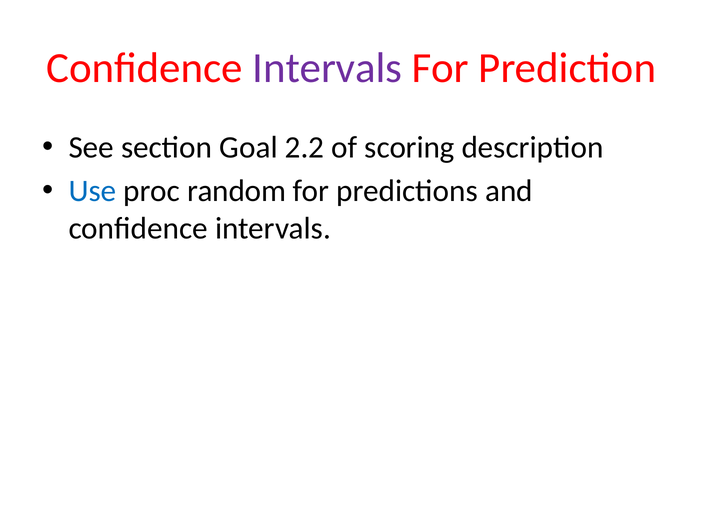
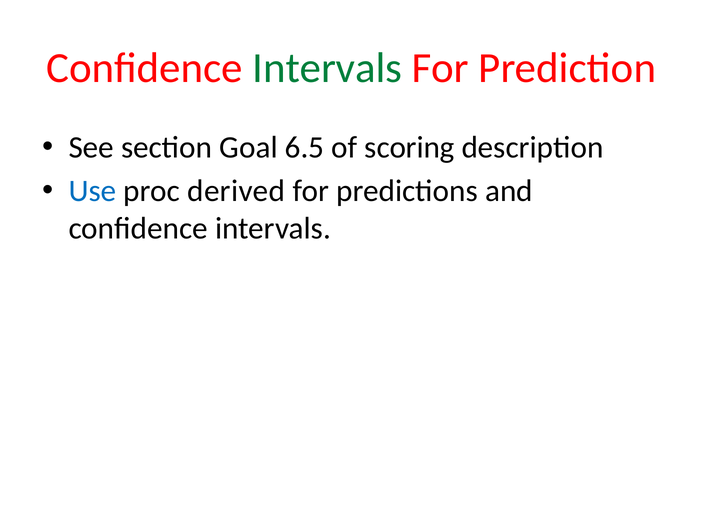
Intervals colour: purple -> green (327, 68)
2.2: 2.2 -> 6.5 (305, 147)
random: random -> derived (236, 191)
